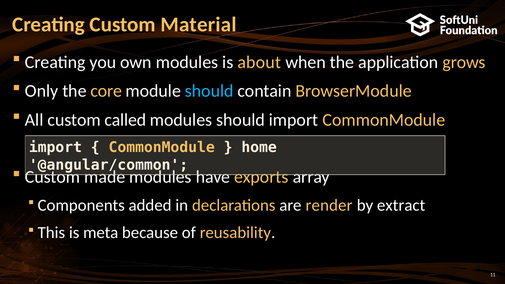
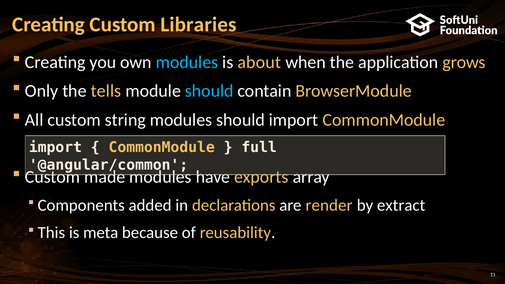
Material: Material -> Libraries (199, 25)
modules colour: white -> light blue (187, 62)
core: core -> tells (106, 91)
called: called -> string (125, 120)
home: home -> full (259, 147)
